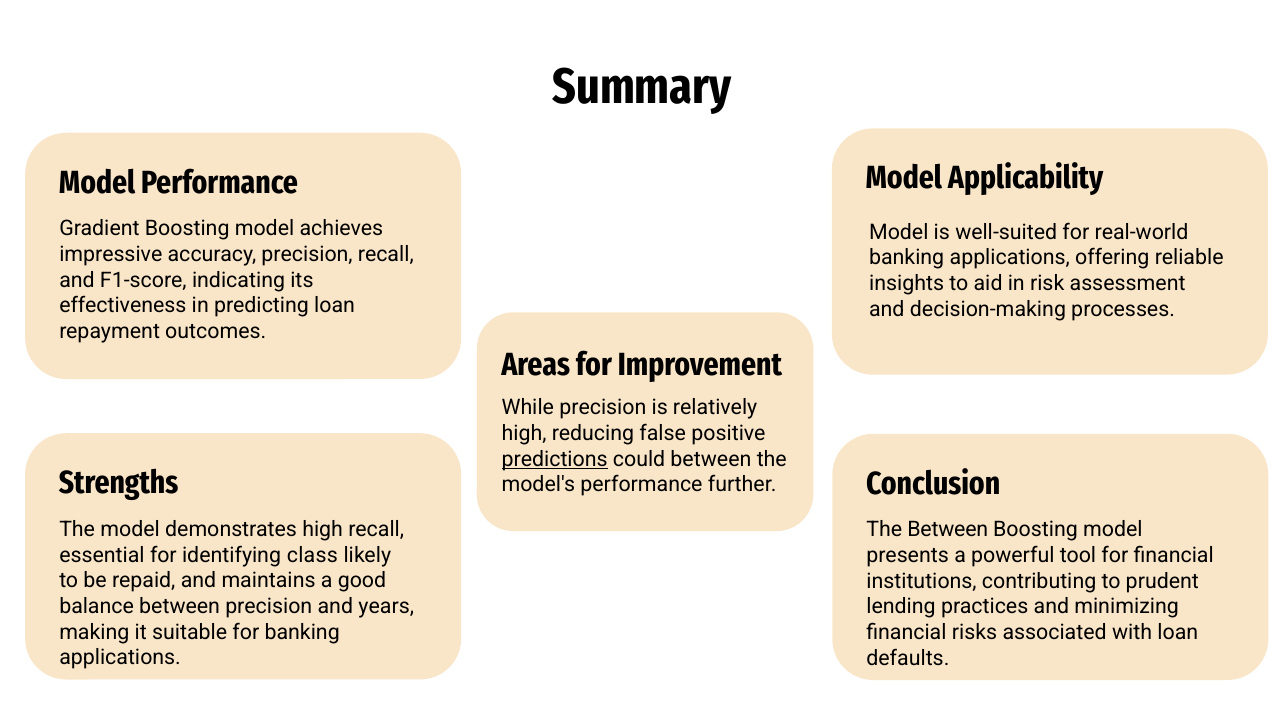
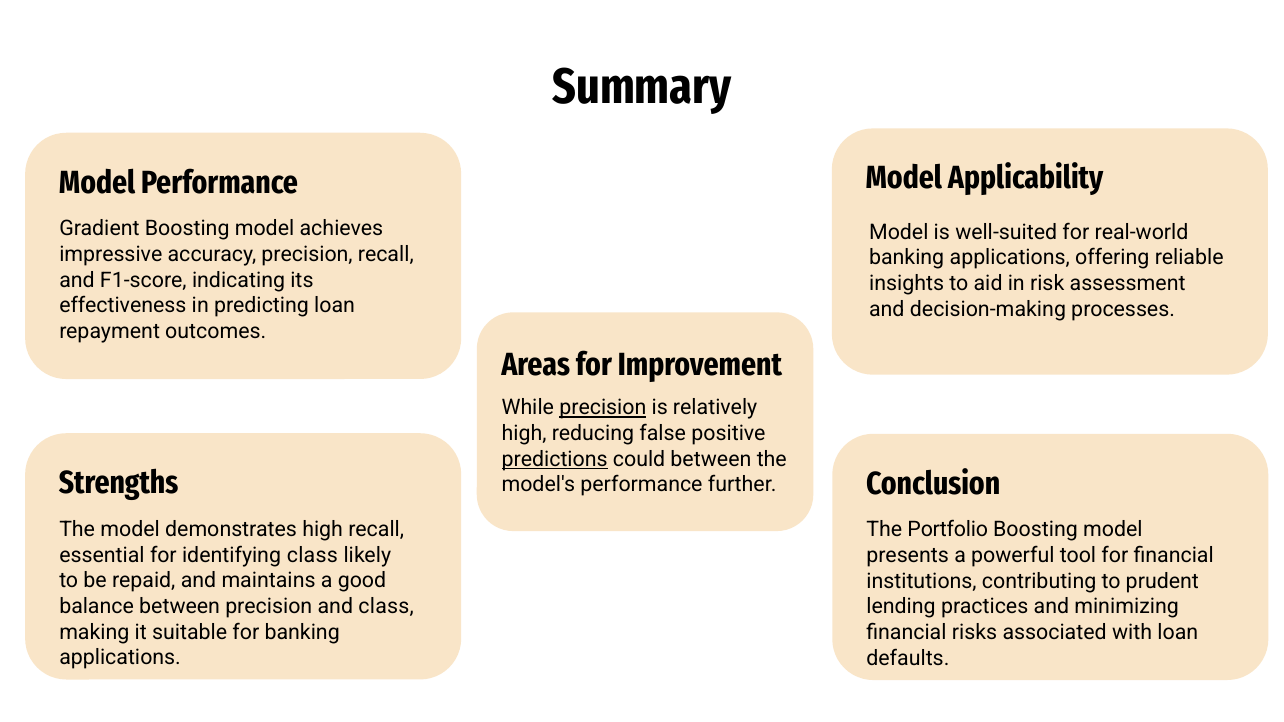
precision underline: none -> present (603, 408)
The Between: Between -> Portfolio (948, 530)
and years: years -> class (386, 607)
